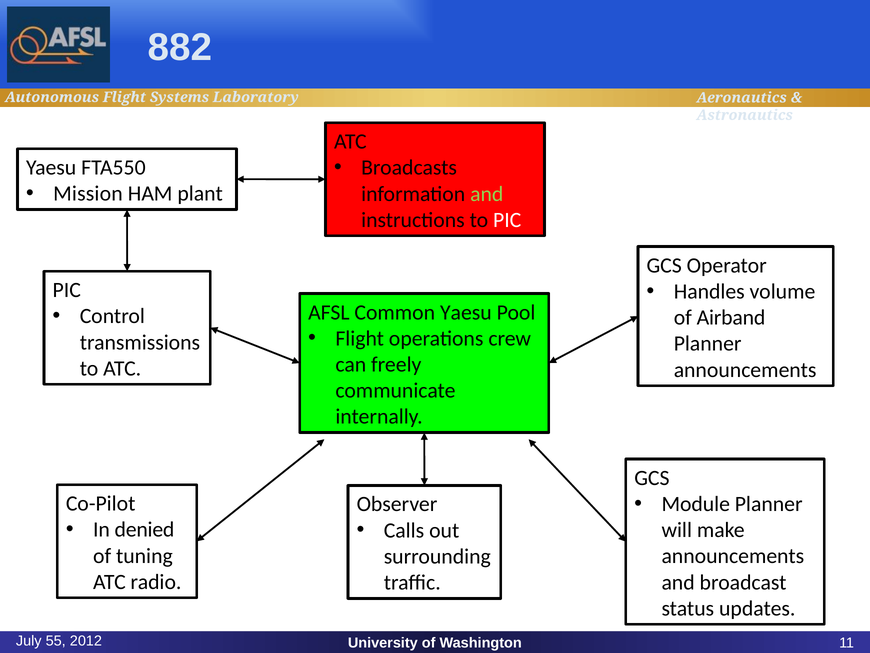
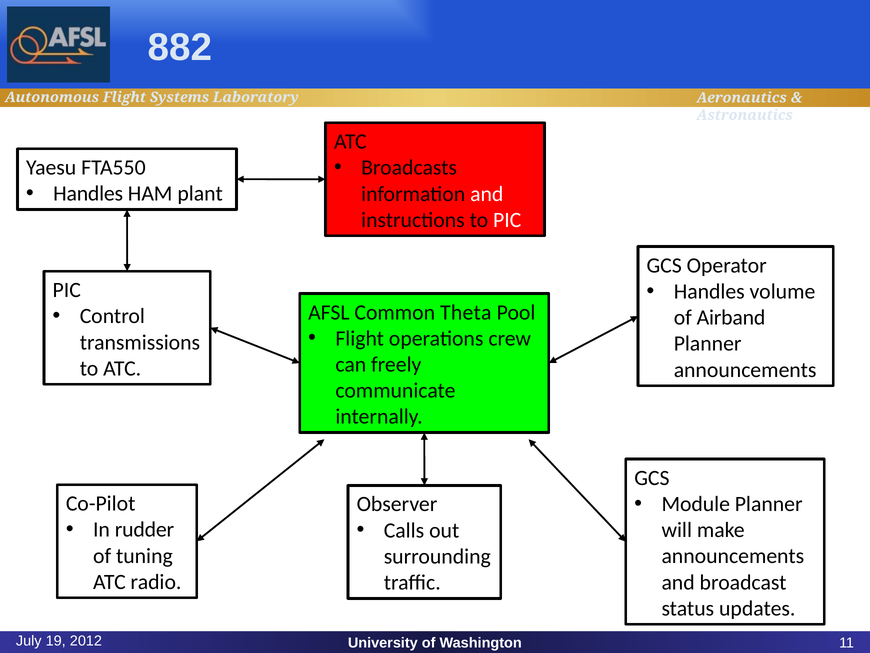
Mission: Mission -> Handles (88, 194)
and colour: light green -> white (487, 194)
Common Yaesu: Yaesu -> Theta (466, 312)
denied: denied -> rudder (144, 529)
55: 55 -> 19 (56, 640)
